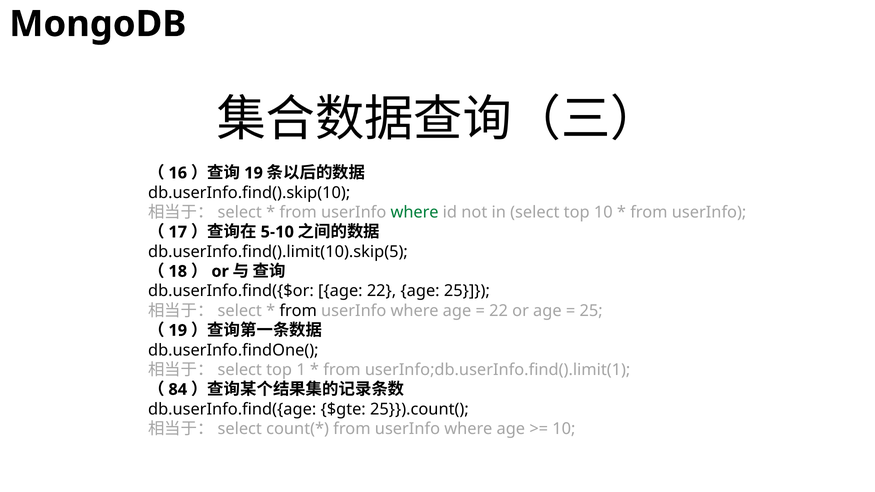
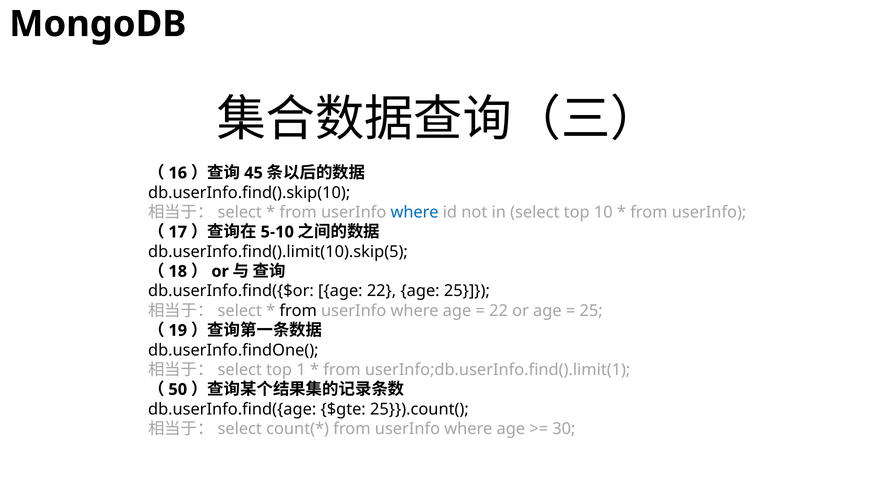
19: 19 -> 45 (254, 173)
where colour: green -> blue (415, 212)
84: 84 -> 50 (178, 390)
10: 10 -> 30 (564, 429)
